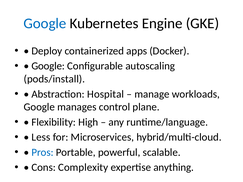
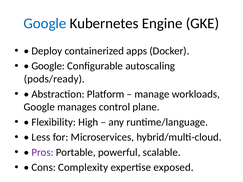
pods/install: pods/install -> pods/ready (54, 79)
Hospital: Hospital -> Platform (106, 94)
Pros colour: blue -> purple (43, 153)
anything: anything -> exposed (173, 168)
